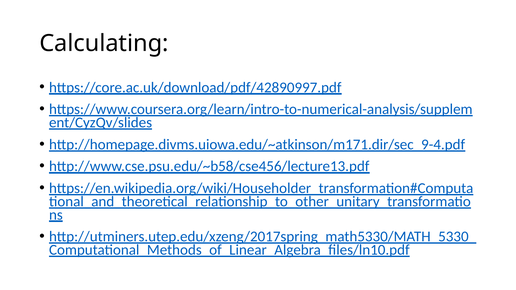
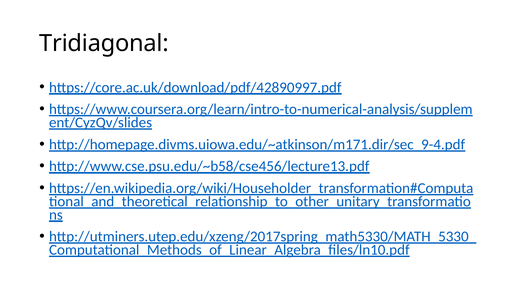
Calculating: Calculating -> Tridiagonal (104, 43)
